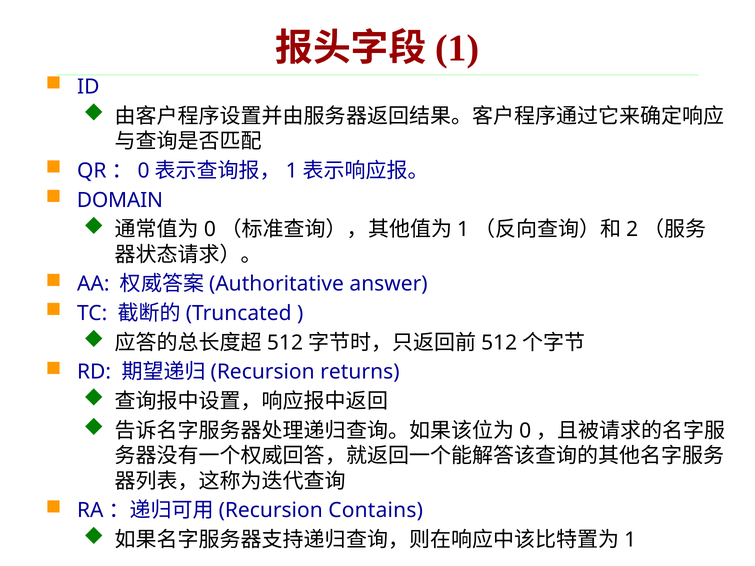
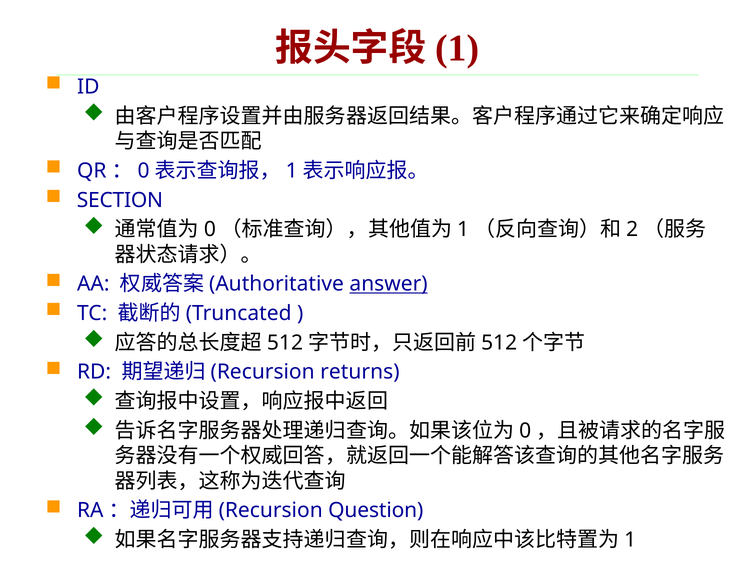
DOMAIN: DOMAIN -> SECTION (120, 200)
answer underline: none -> present (389, 284)
Contains: Contains -> Question (376, 511)
